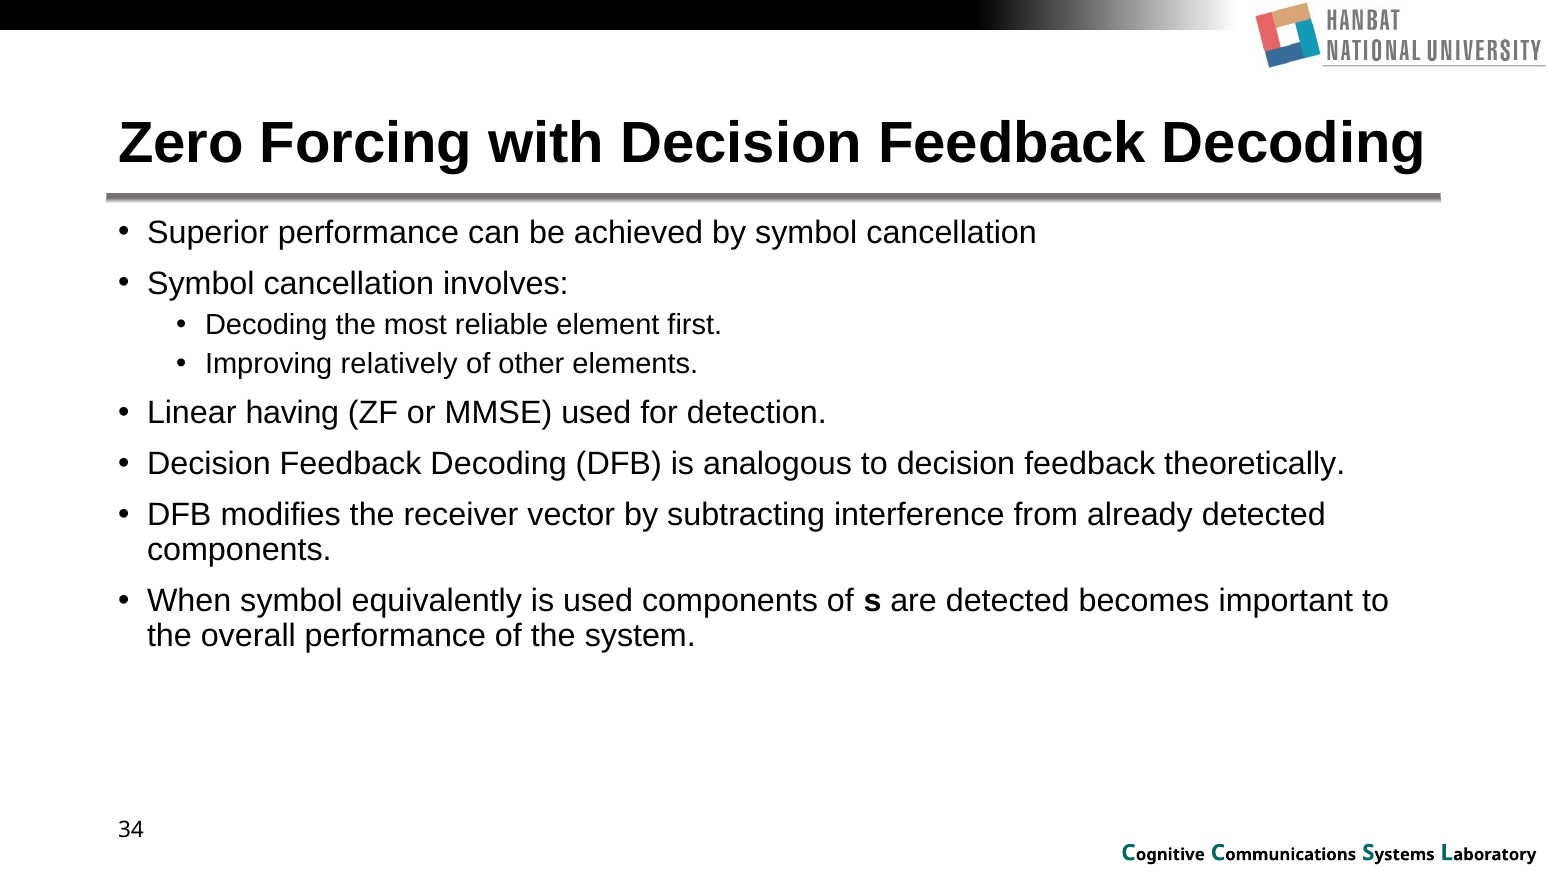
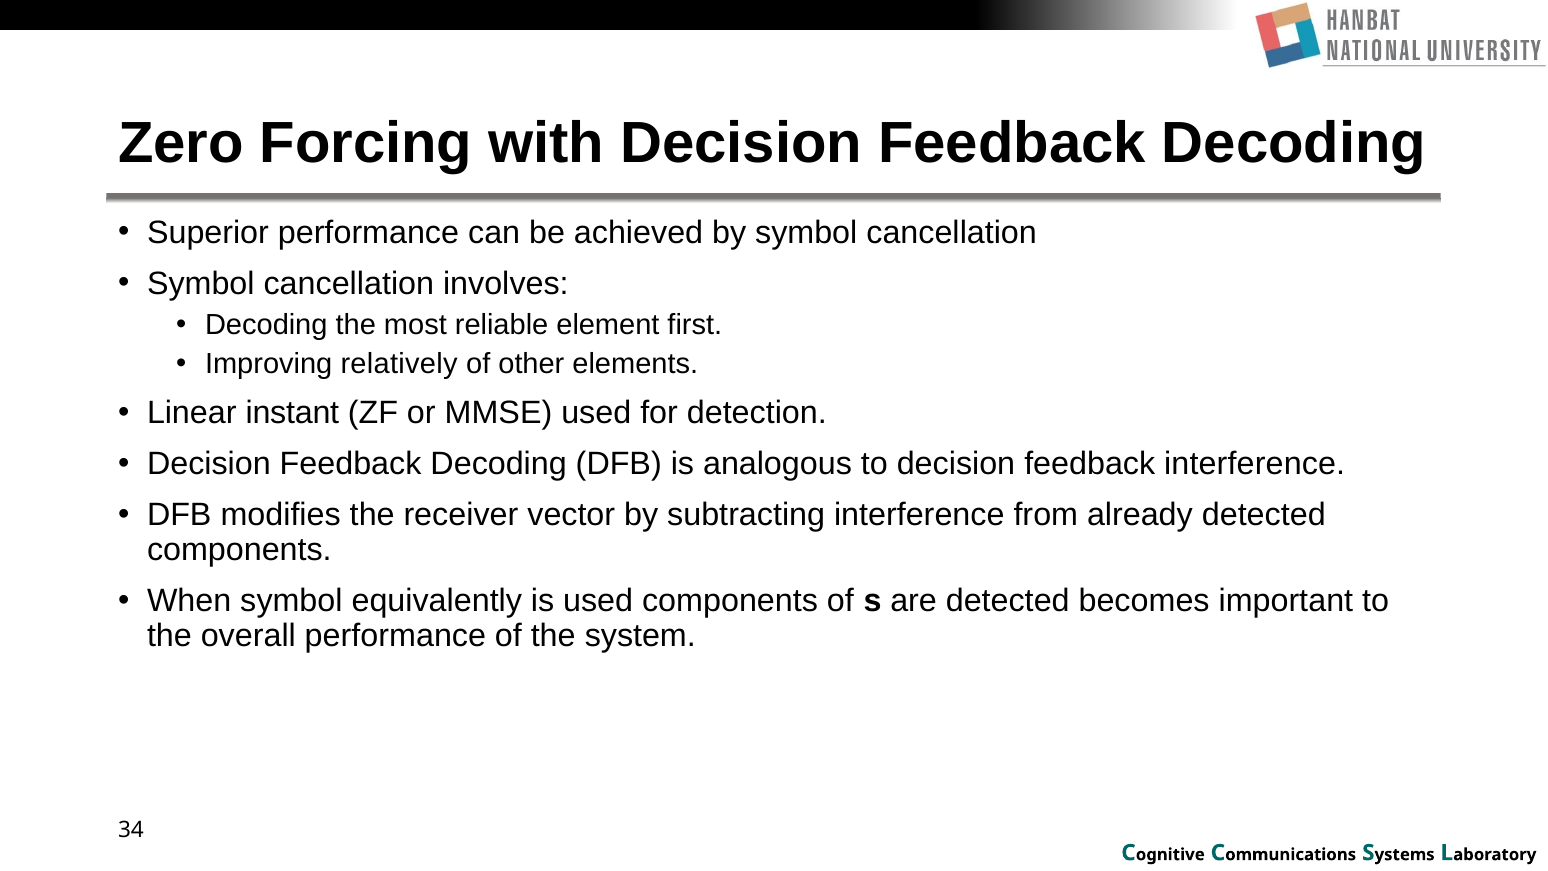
having: having -> instant (292, 413)
feedback theoretically: theoretically -> interference (1255, 464)
